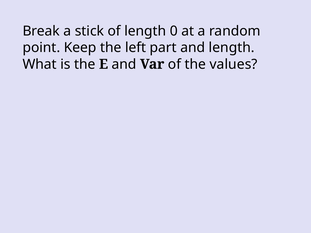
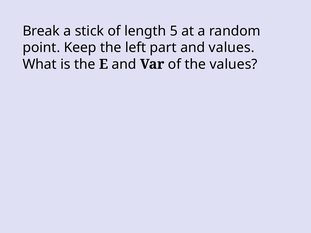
0: 0 -> 5 (174, 31)
and length: length -> values (232, 48)
